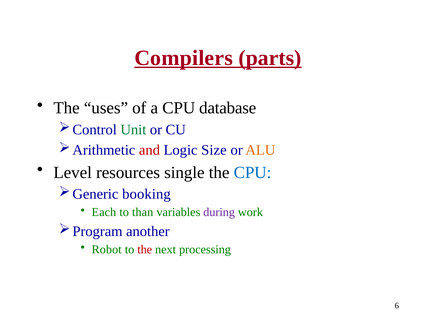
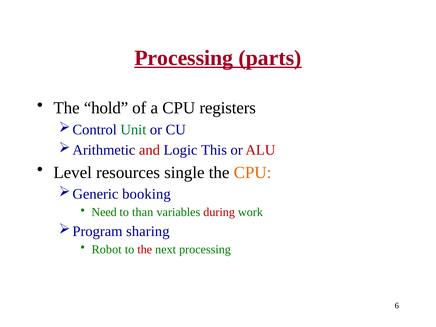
Compilers: Compilers -> Processing (184, 58)
uses: uses -> hold (106, 108)
database: database -> registers (228, 108)
Size: Size -> This (214, 150)
ALU colour: orange -> red (260, 150)
CPU colour: blue -> orange (252, 172)
Each: Each -> Need (104, 212)
during colour: purple -> red (219, 212)
another: another -> sharing (148, 231)
